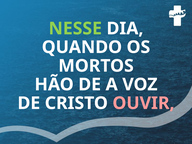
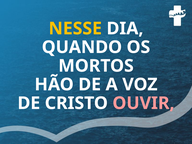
NESSE colour: light green -> yellow (75, 29)
